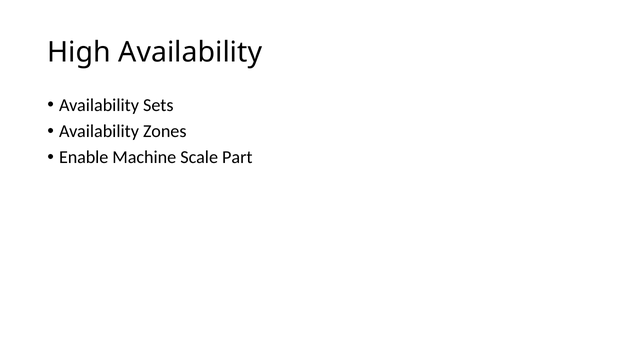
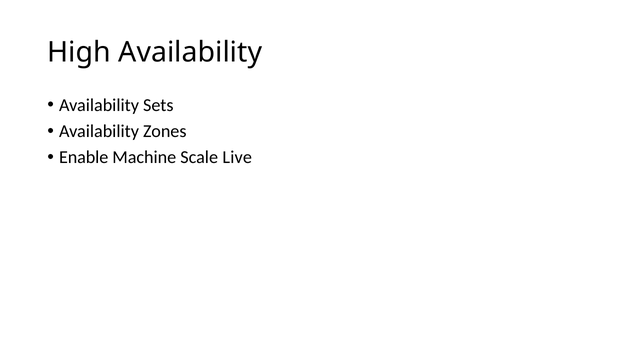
Part: Part -> Live (237, 157)
